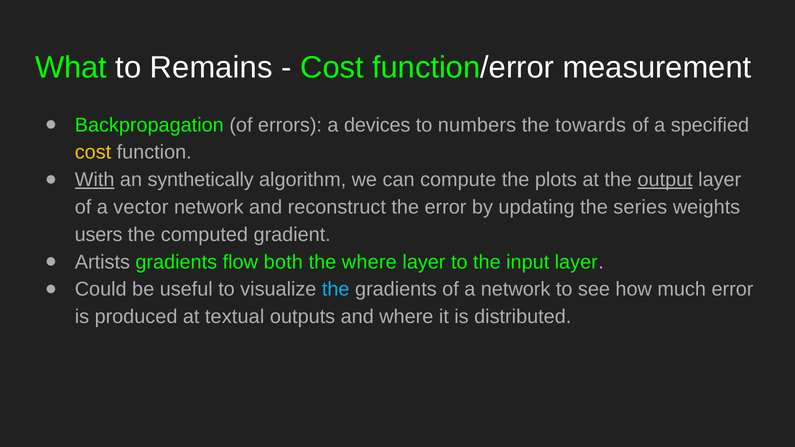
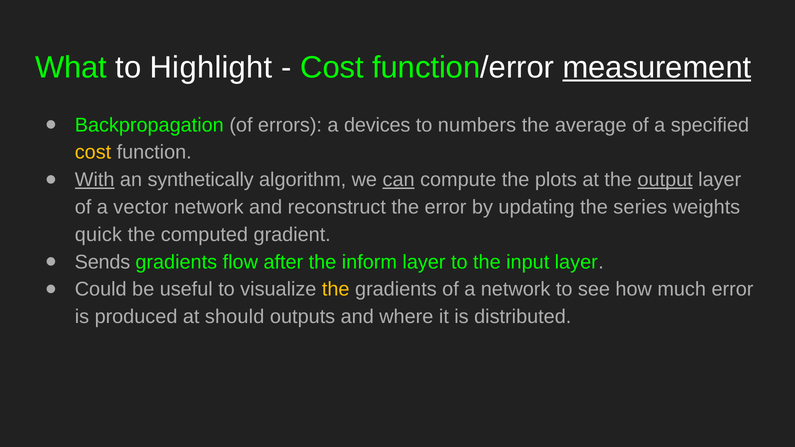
Remains: Remains -> Highlight (211, 67)
measurement underline: none -> present (657, 67)
towards: towards -> average (591, 125)
can underline: none -> present (399, 180)
users: users -> quick (98, 235)
Artists: Artists -> Sends (102, 262)
both: both -> after (283, 262)
the where: where -> inform (369, 262)
the colour: light blue -> yellow (336, 290)
textual: textual -> should (235, 317)
